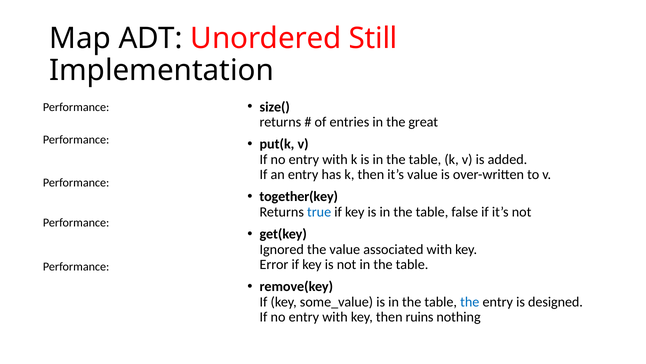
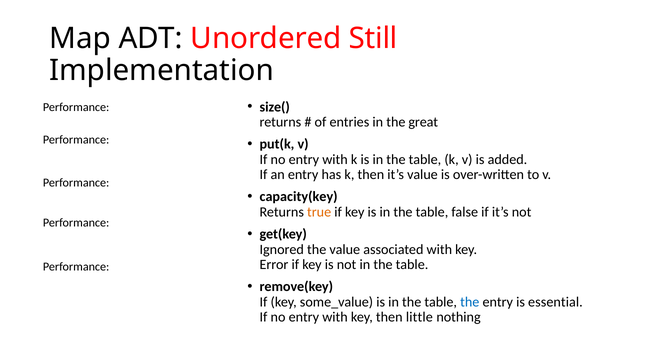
together(key: together(key -> capacity(key (299, 196)
true colour: blue -> orange (319, 212)
designed: designed -> essential (555, 301)
ruins: ruins -> little (419, 317)
